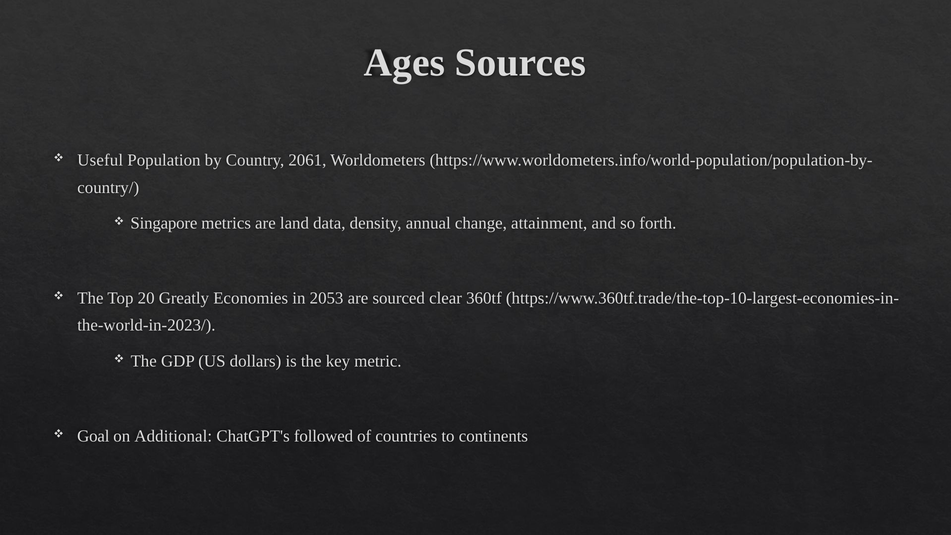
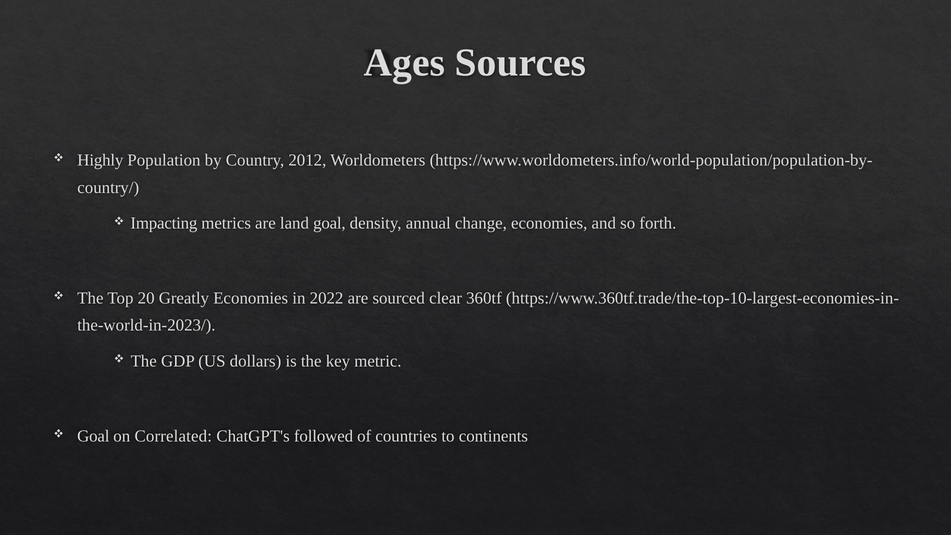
Useful: Useful -> Highly (100, 160)
2061: 2061 -> 2012 (307, 160)
Singapore: Singapore -> Impacting (164, 223)
land data: data -> goal (329, 223)
change attainment: attainment -> economies (549, 223)
2053: 2053 -> 2022 (327, 298)
Additional: Additional -> Correlated (173, 436)
